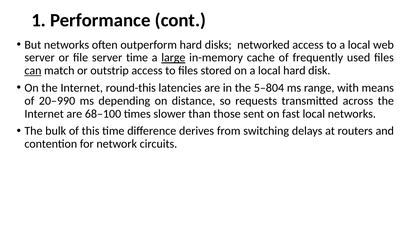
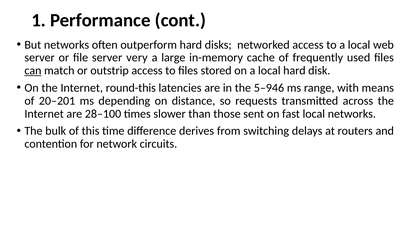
server time: time -> very (137, 58)
large underline: present -> none (173, 58)
5–804: 5–804 -> 5–946 (269, 88)
20–990: 20–990 -> 20–201 (57, 101)
68–100: 68–100 -> 28–100 (103, 114)
